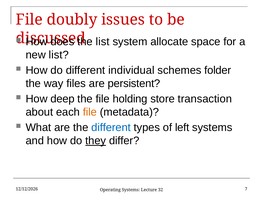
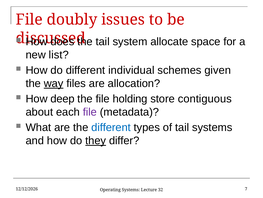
list: list -> tail (103, 42)
folder: folder -> given (218, 70)
way underline: none -> present (54, 83)
persistent: persistent -> allocation (134, 83)
transaction: transaction -> contiguous (205, 99)
file colour: orange -> purple (90, 112)
of left: left -> tail (182, 127)
